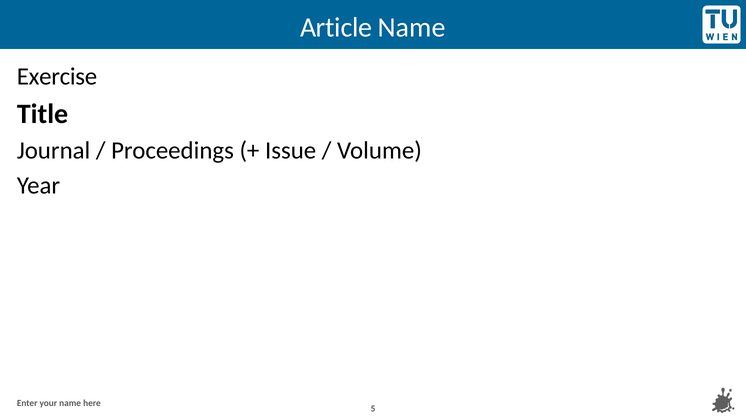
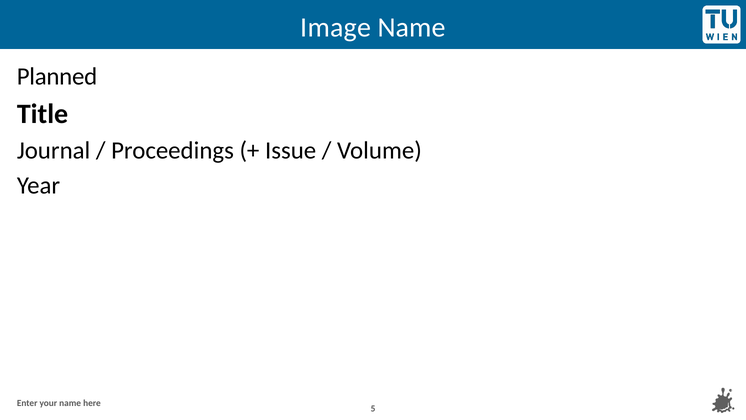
Article: Article -> Image (336, 28)
Exercise: Exercise -> Planned (57, 76)
